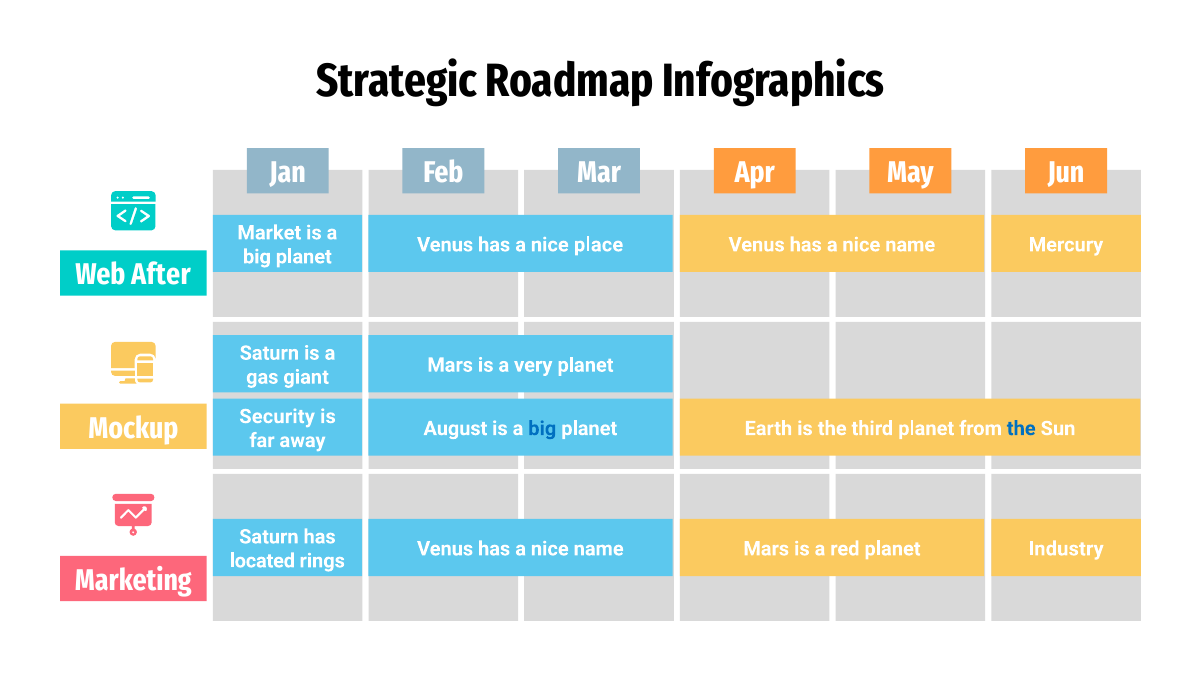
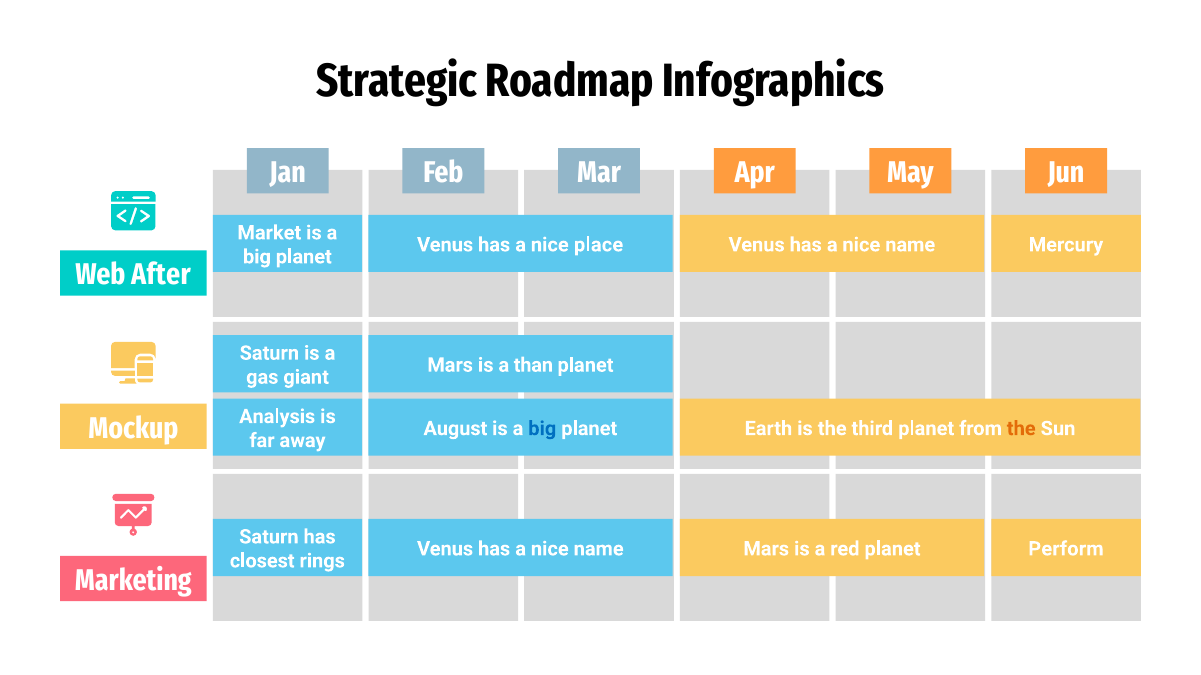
very: very -> than (533, 365)
Security: Security -> Analysis (277, 417)
the colour: blue -> orange (1021, 429)
Industry: Industry -> Perform (1066, 549)
located: located -> closest (262, 561)
